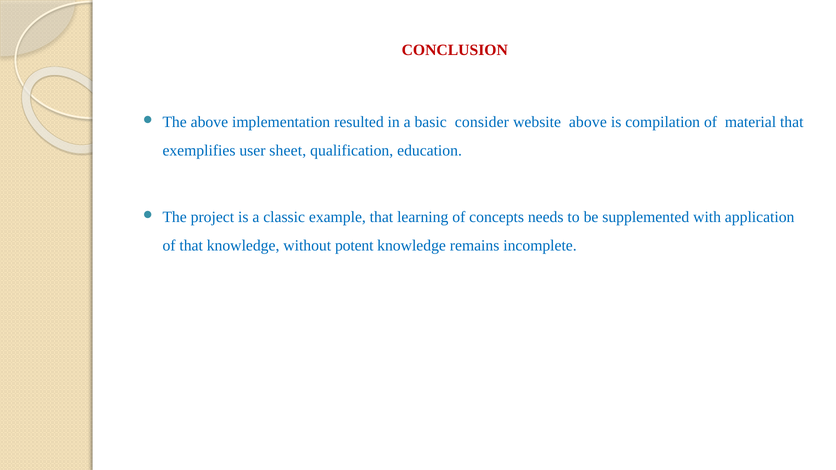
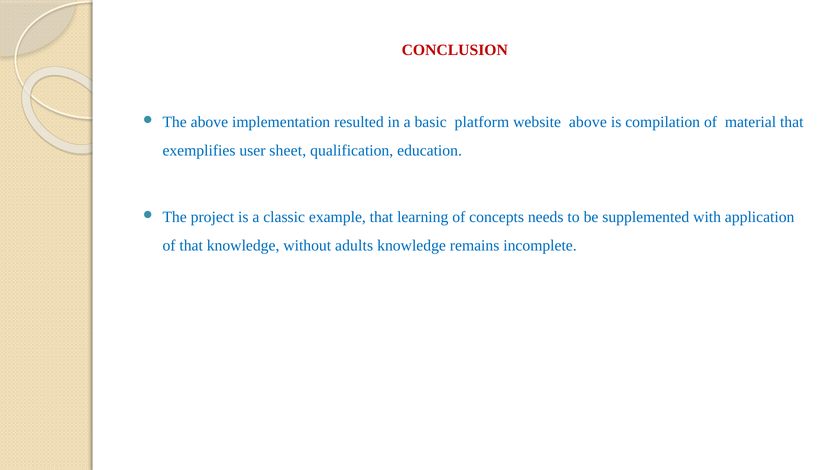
consider: consider -> platform (482, 122)
potent: potent -> adults (354, 246)
